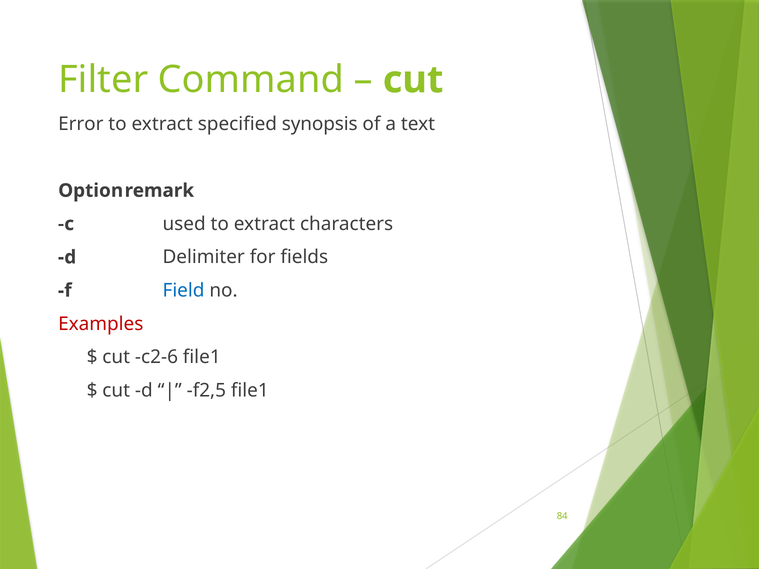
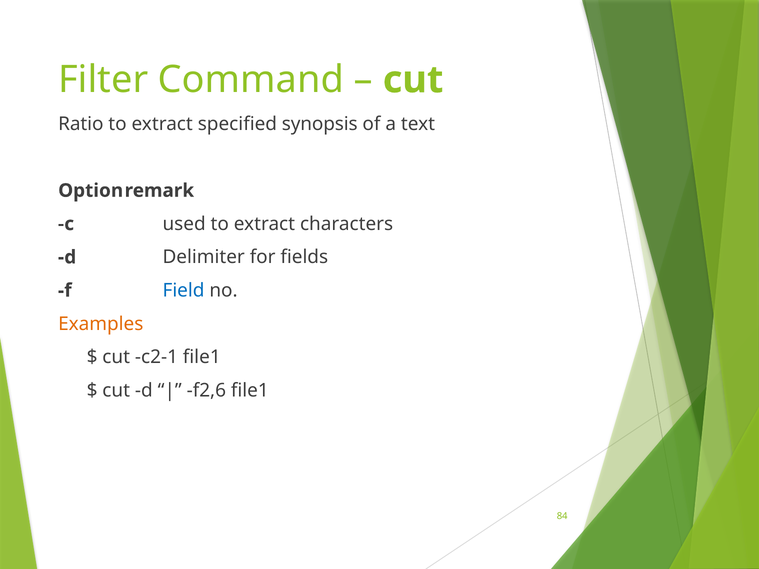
Error: Error -> Ratio (81, 124)
Examples colour: red -> orange (101, 324)
c2-6: c2-6 -> c2-1 (157, 357)
f2,5: f2,5 -> f2,6 (206, 391)
